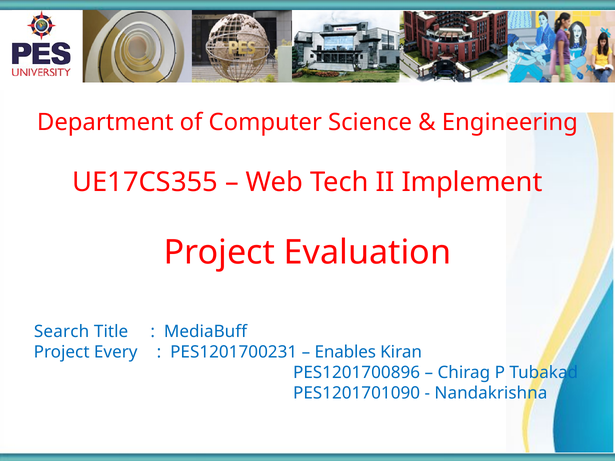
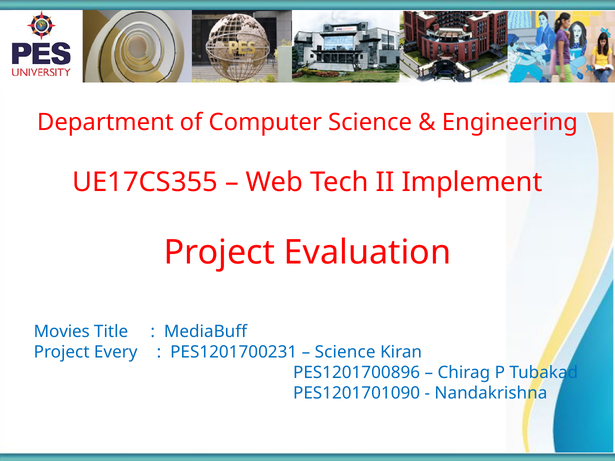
Search: Search -> Movies (62, 332)
Enables: Enables -> Science (345, 352)
